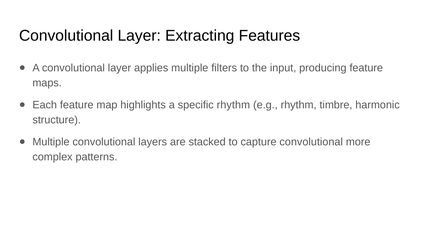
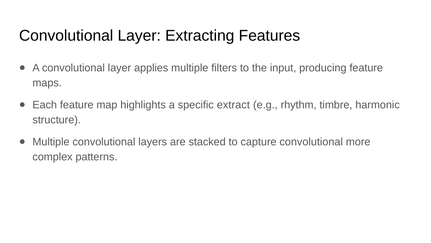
specific rhythm: rhythm -> extract (233, 105)
